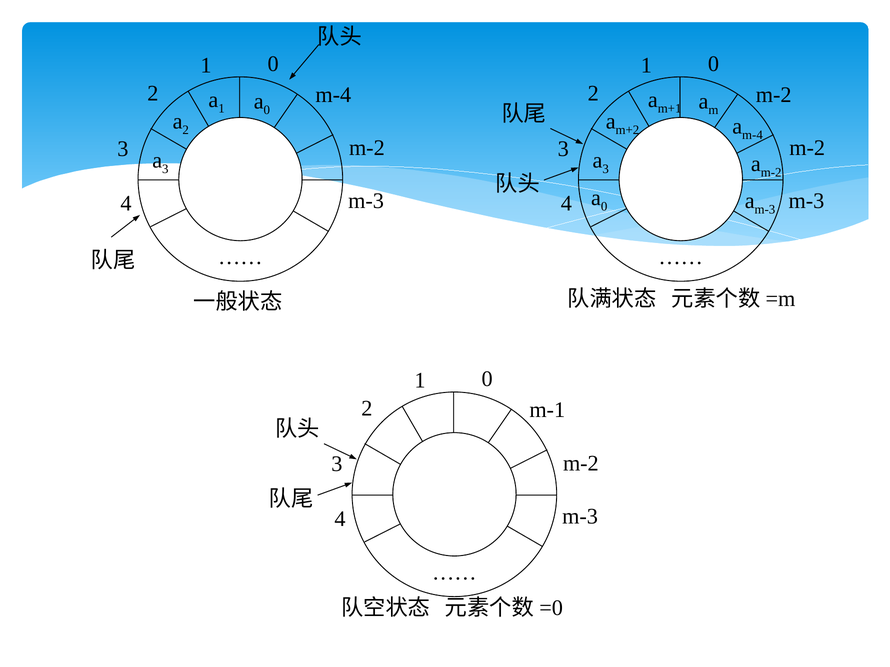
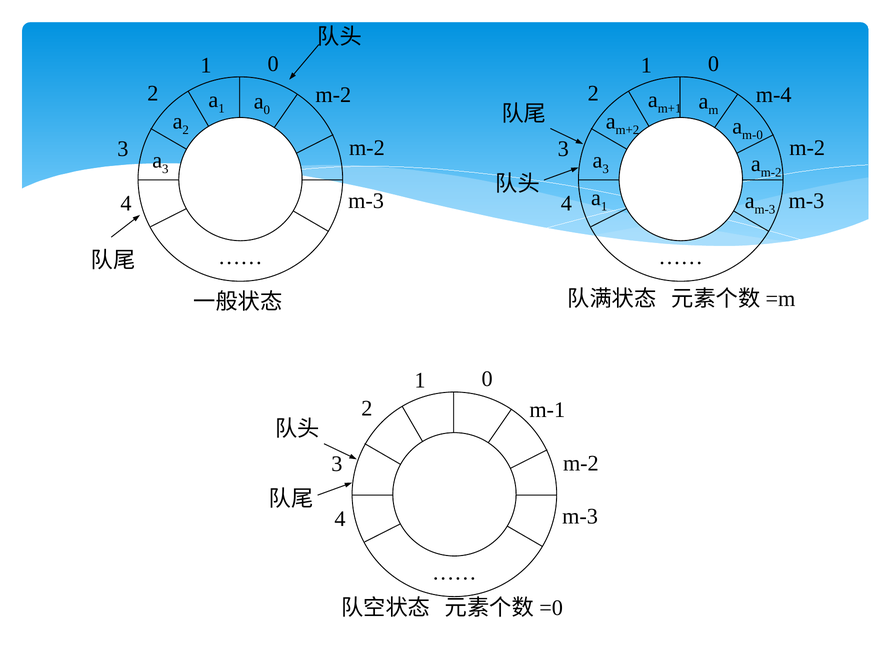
m-4: m-4 -> m-2 (333, 95)
m-2: m-2 -> m-4 (774, 95)
m-4: m-4 -> m-0 (752, 135)
0: 0 -> 1 (604, 207)
